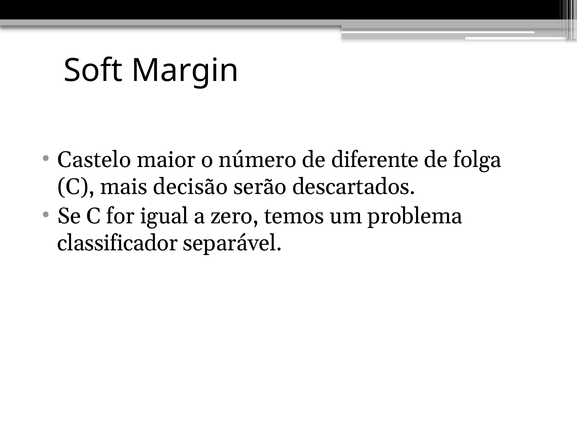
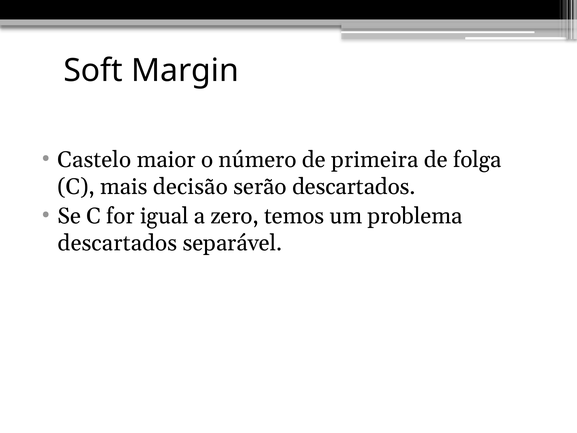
diferente: diferente -> primeira (375, 160)
classificador: classificador -> descartados (117, 243)
